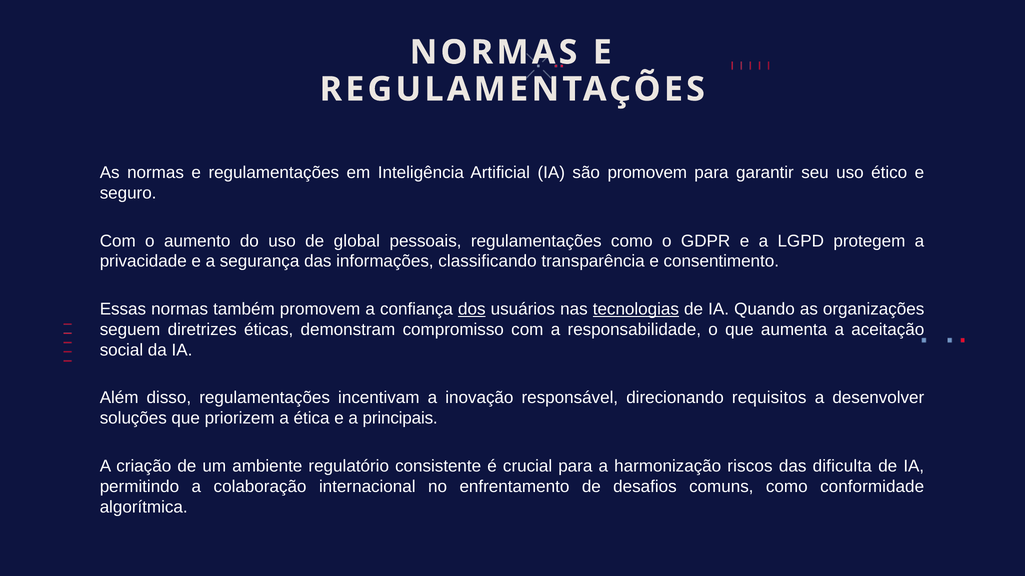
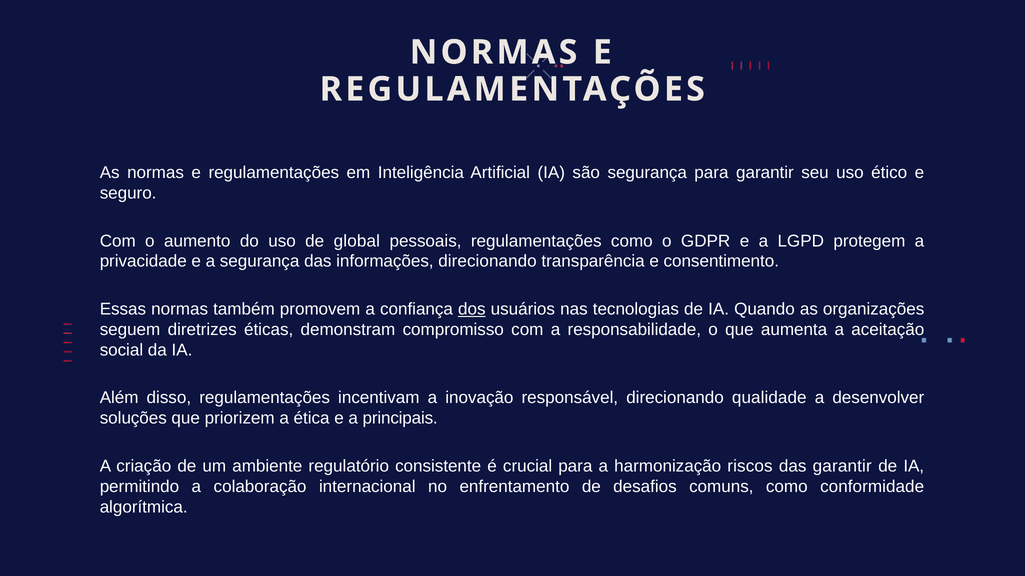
são promovem: promovem -> segurança (647, 173)
informações classificando: classificando -> direcionando (488, 262)
tecnologias underline: present -> none (636, 309)
requisitos: requisitos -> qualidade (769, 398)
das dificulta: dificulta -> garantir (842, 467)
